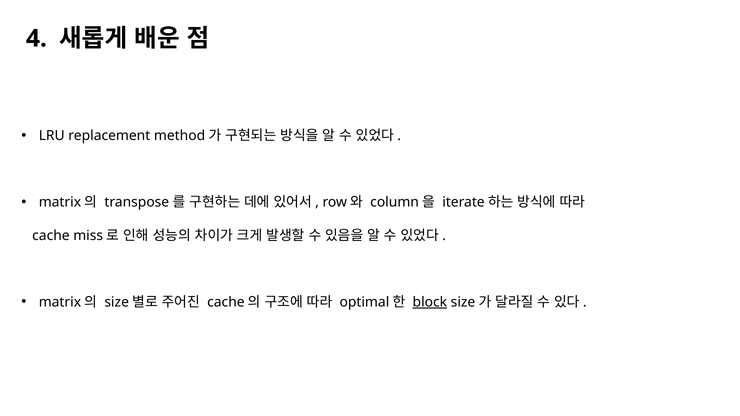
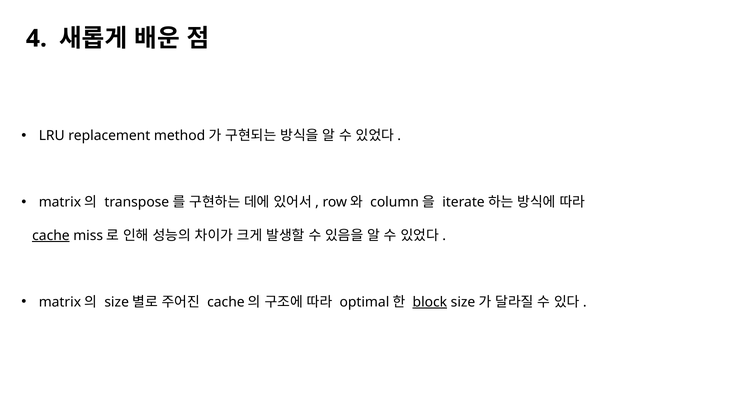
cache underline: none -> present (51, 236)
